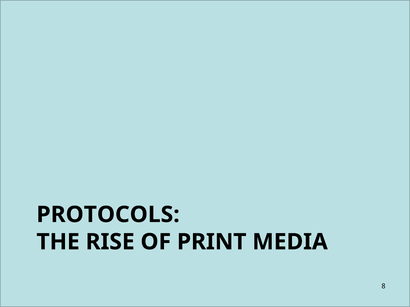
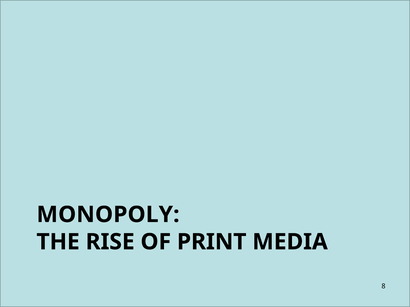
PROTOCOLS: PROTOCOLS -> MONOPOLY (108, 215)
